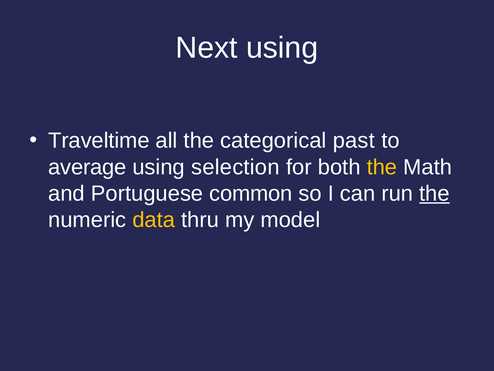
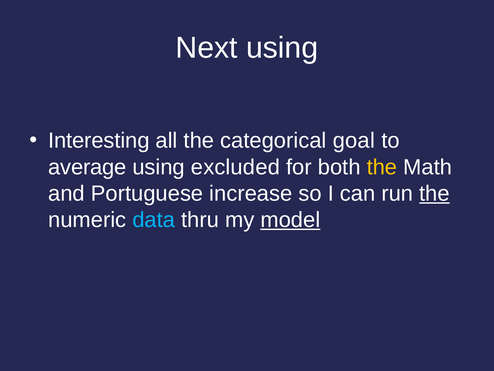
Traveltime: Traveltime -> Interesting (99, 141)
past: past -> goal (354, 141)
selection: selection -> excluded (235, 167)
common: common -> increase (251, 193)
data colour: yellow -> light blue (154, 220)
model underline: none -> present (290, 220)
